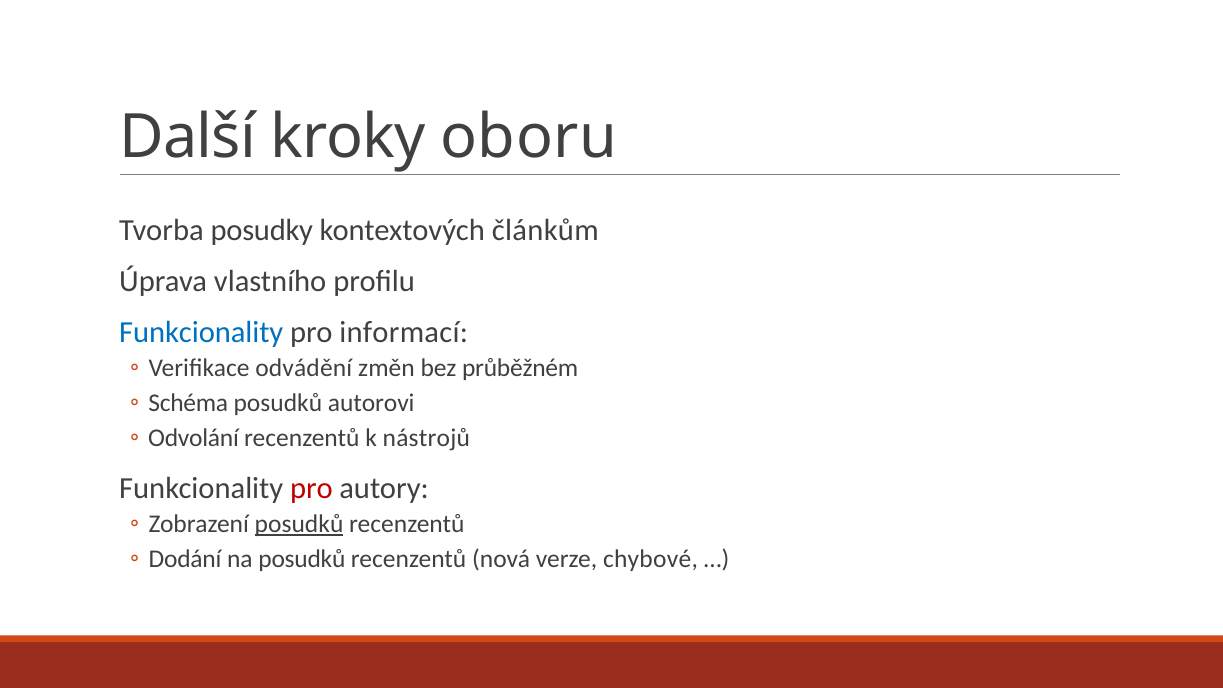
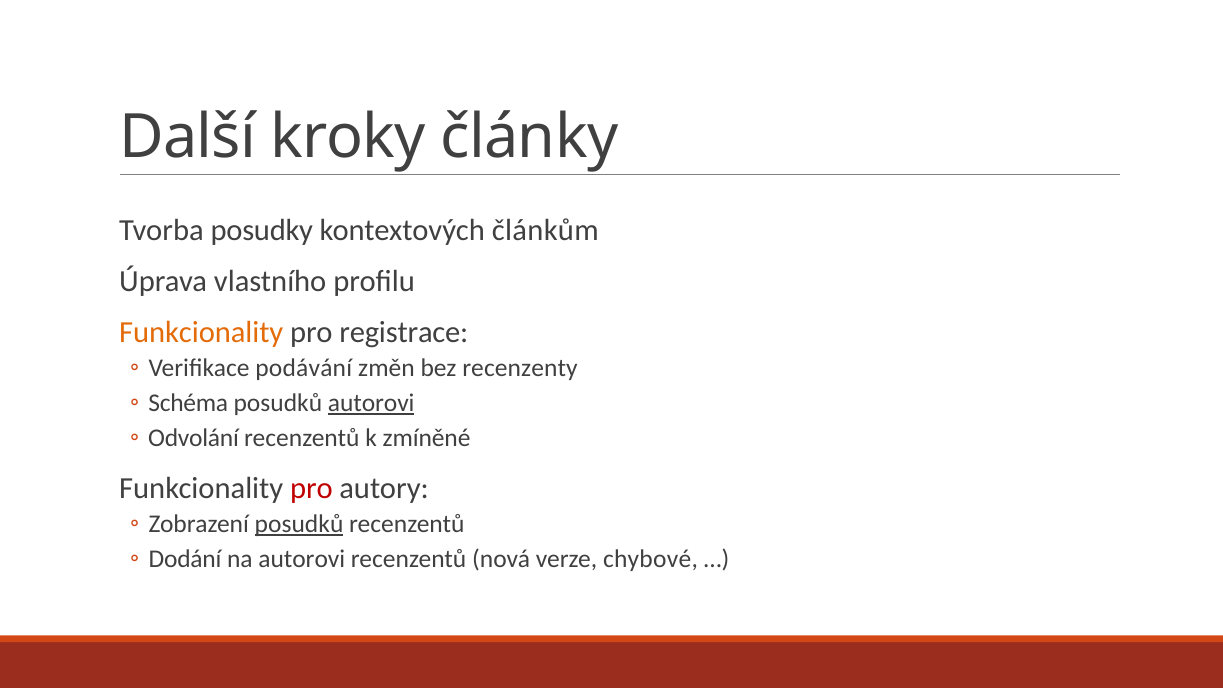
oboru: oboru -> články (529, 137)
Funkcionality colour: blue -> orange (201, 332)
informací: informací -> registrace (404, 332)
odvádění: odvádění -> podávání (304, 368)
průběžném: průběžném -> recenzenty (520, 368)
autorovi underline: none -> present (371, 403)
nástrojů: nástrojů -> zmíněné (427, 438)
na posudků: posudků -> autorovi (302, 559)
